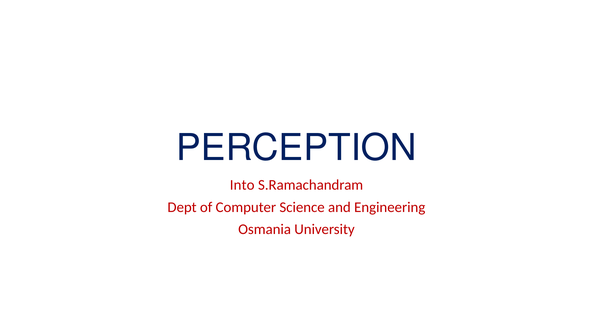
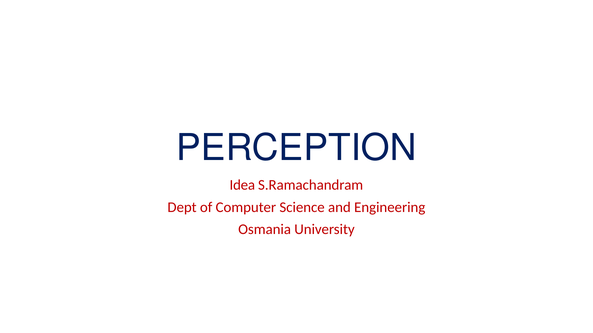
Into: Into -> Idea (242, 185)
